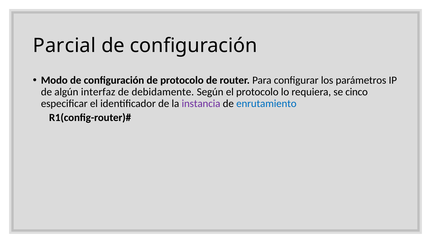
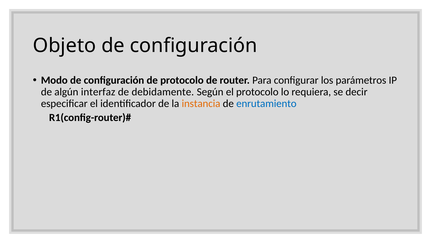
Parcial: Parcial -> Objeto (65, 46)
cinco: cinco -> decir (357, 92)
instancia colour: purple -> orange (201, 103)
